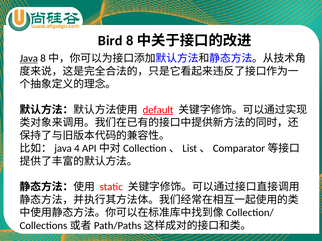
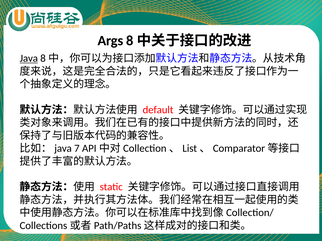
Bird: Bird -> Args (110, 41)
default underline: present -> none (158, 110)
4: 4 -> 7 (77, 149)
